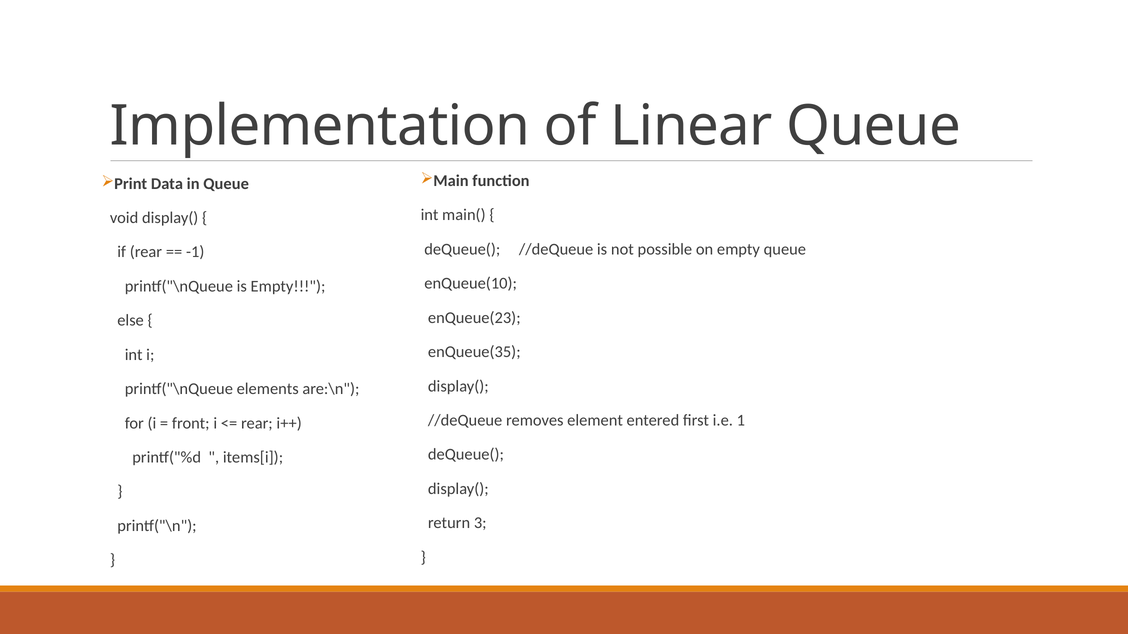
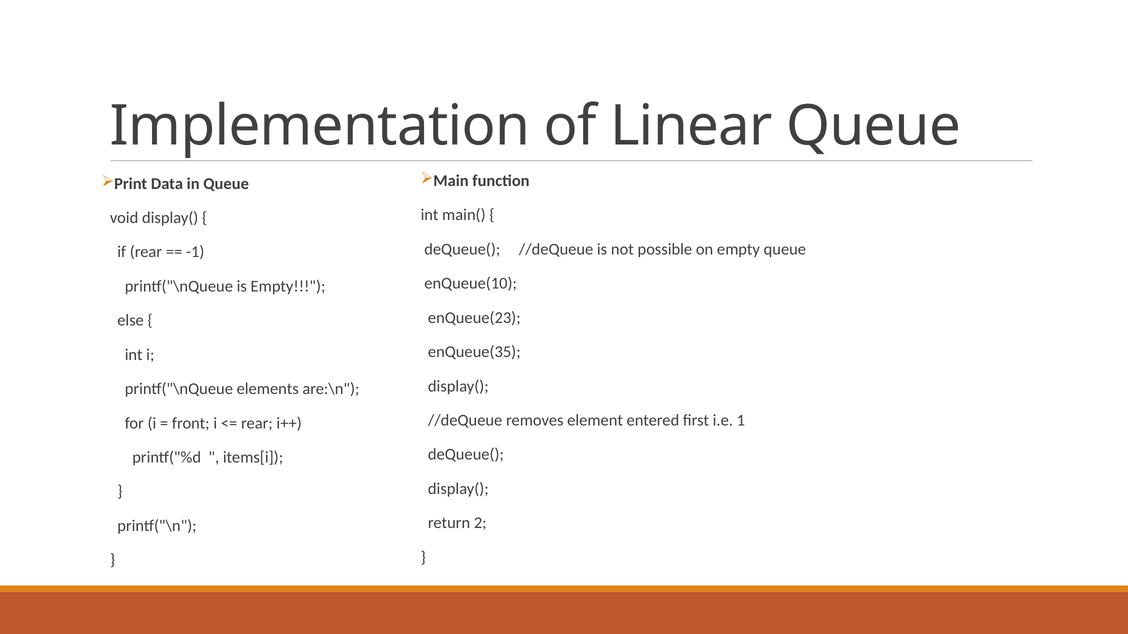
3: 3 -> 2 (480, 523)
